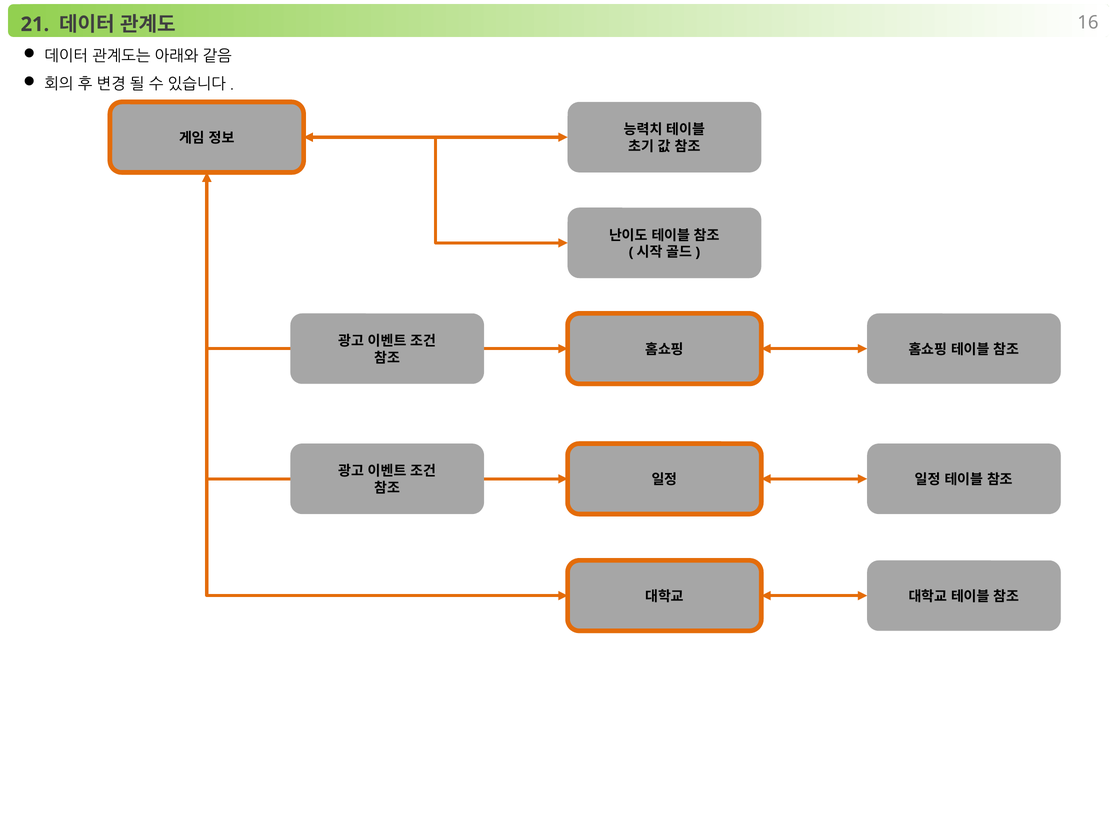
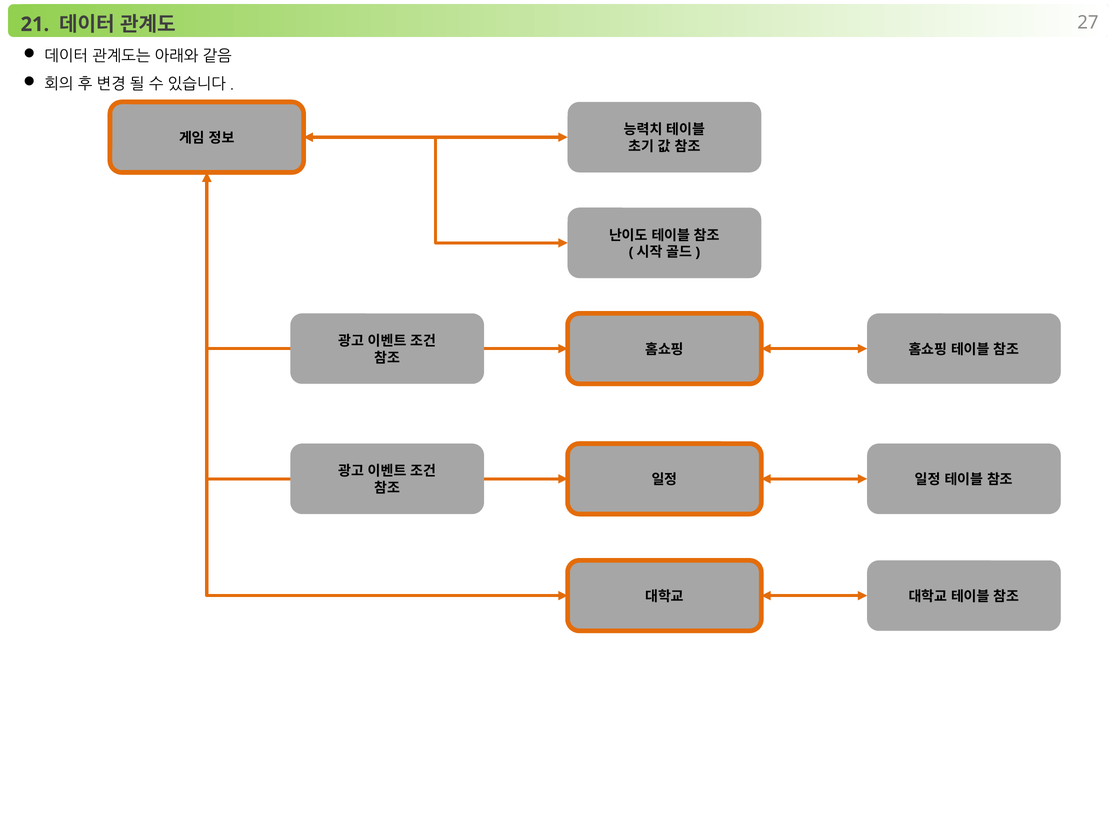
16: 16 -> 27 (1088, 23)
